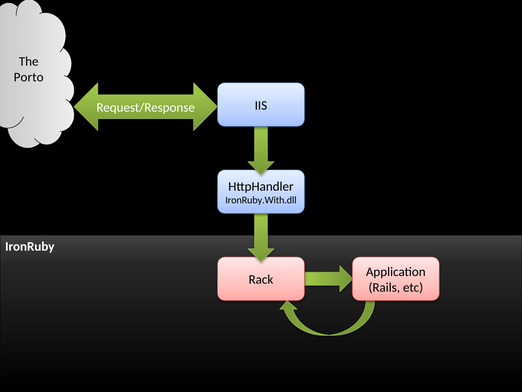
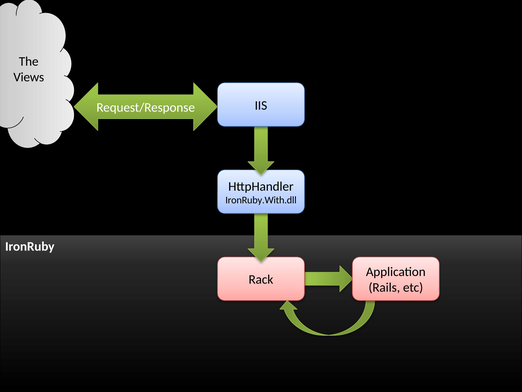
Porto: Porto -> Views (29, 77)
